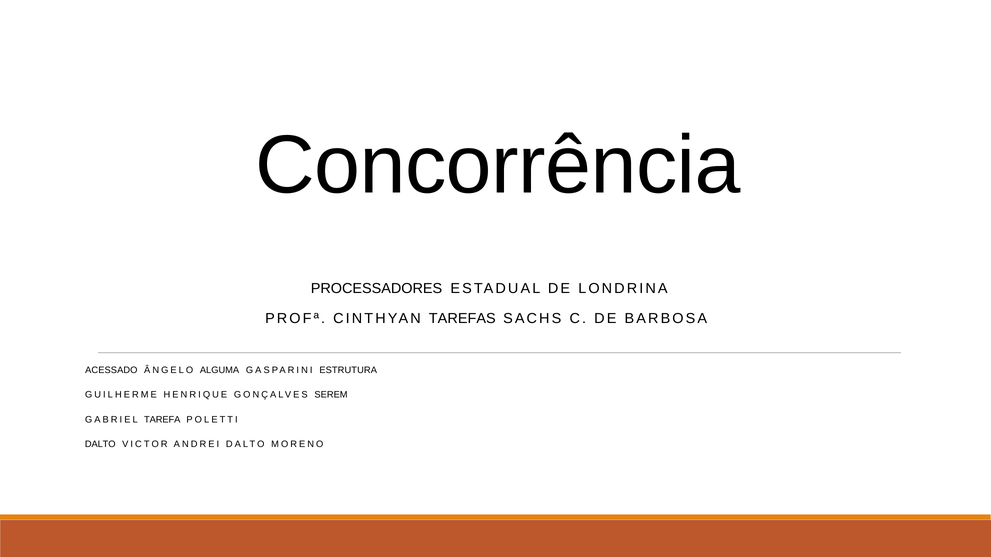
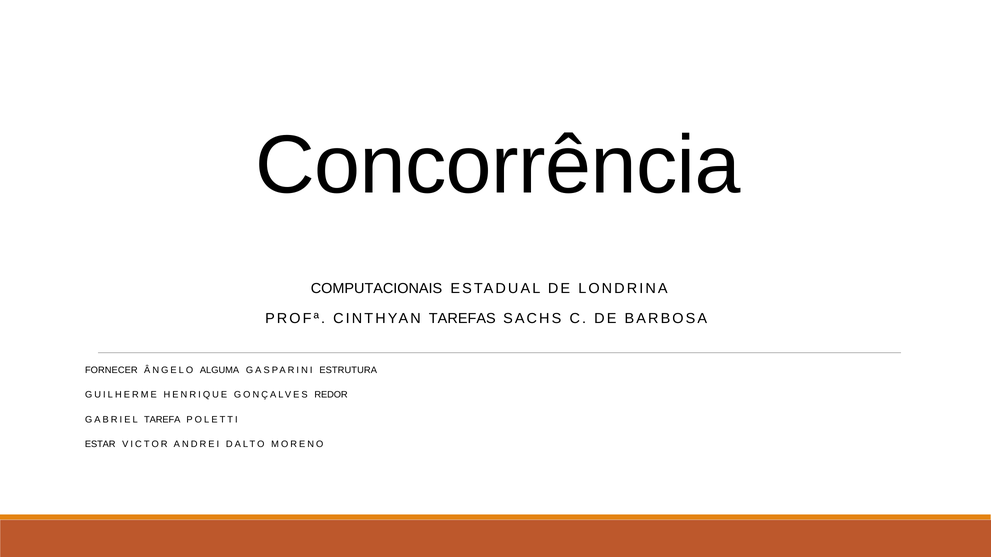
PROCESSADORES: PROCESSADORES -> COMPUTACIONAIS (376, 289)
ACESSADO: ACESSADO -> FORNECER (111, 371)
SEREM: SEREM -> REDOR (331, 395)
DALTO: DALTO -> ESTAR (100, 444)
